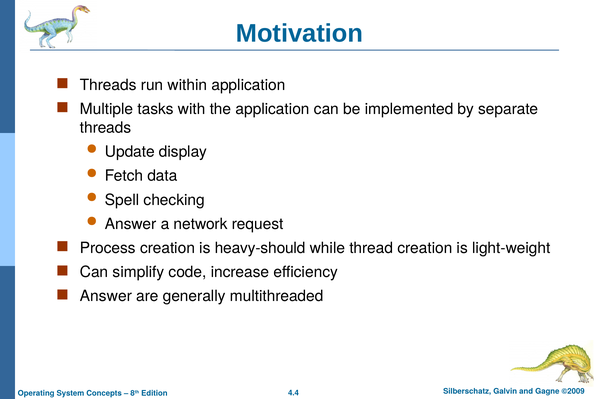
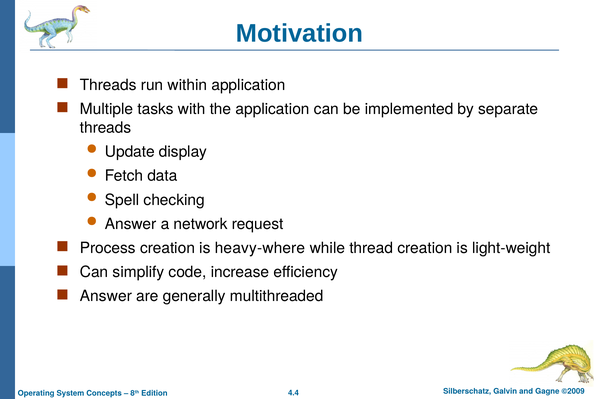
heavy-should: heavy-should -> heavy-where (260, 248)
